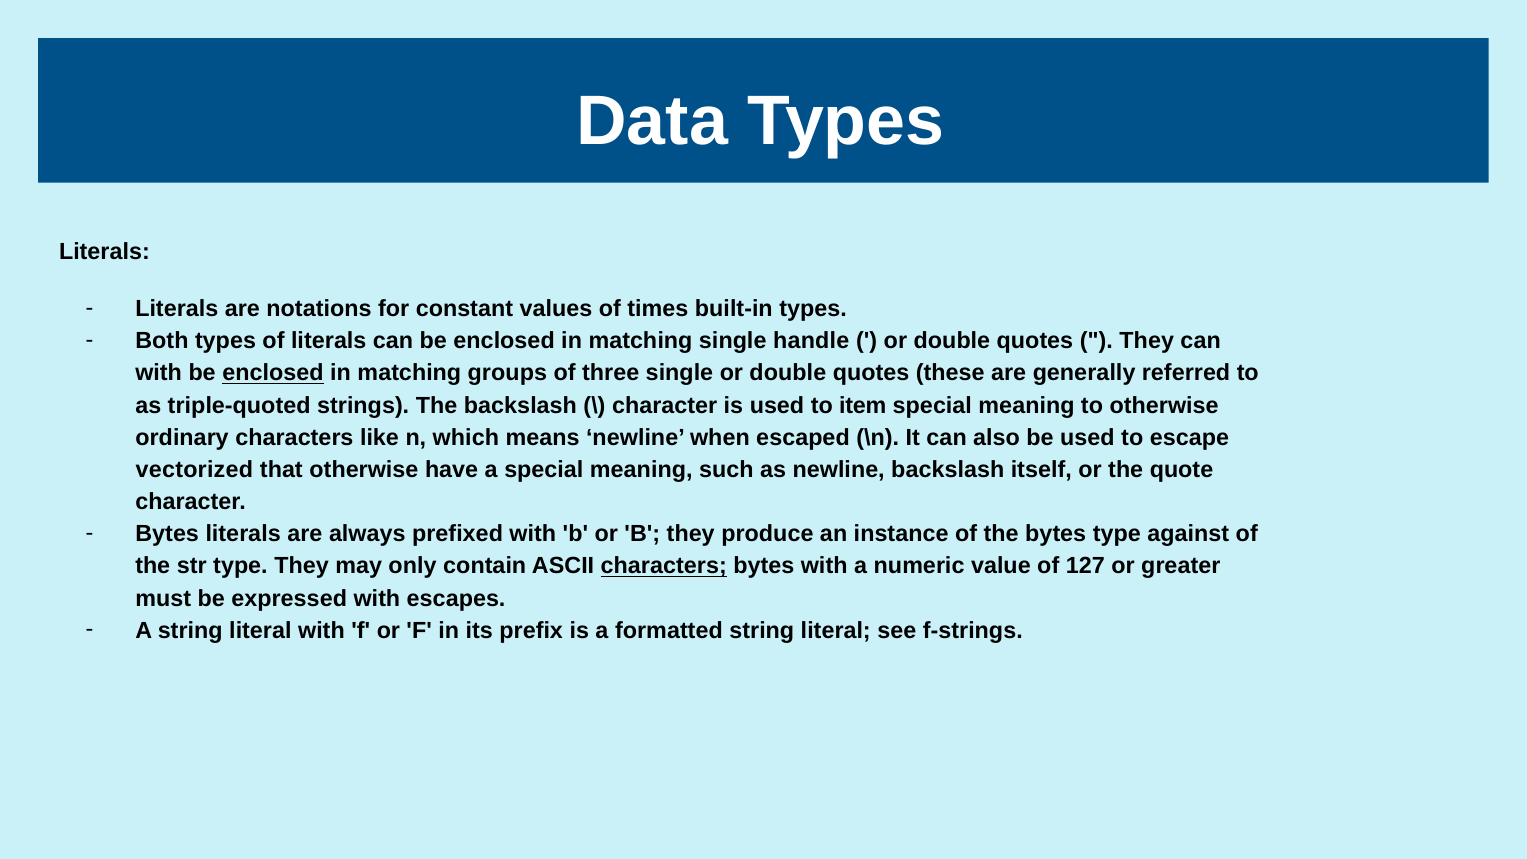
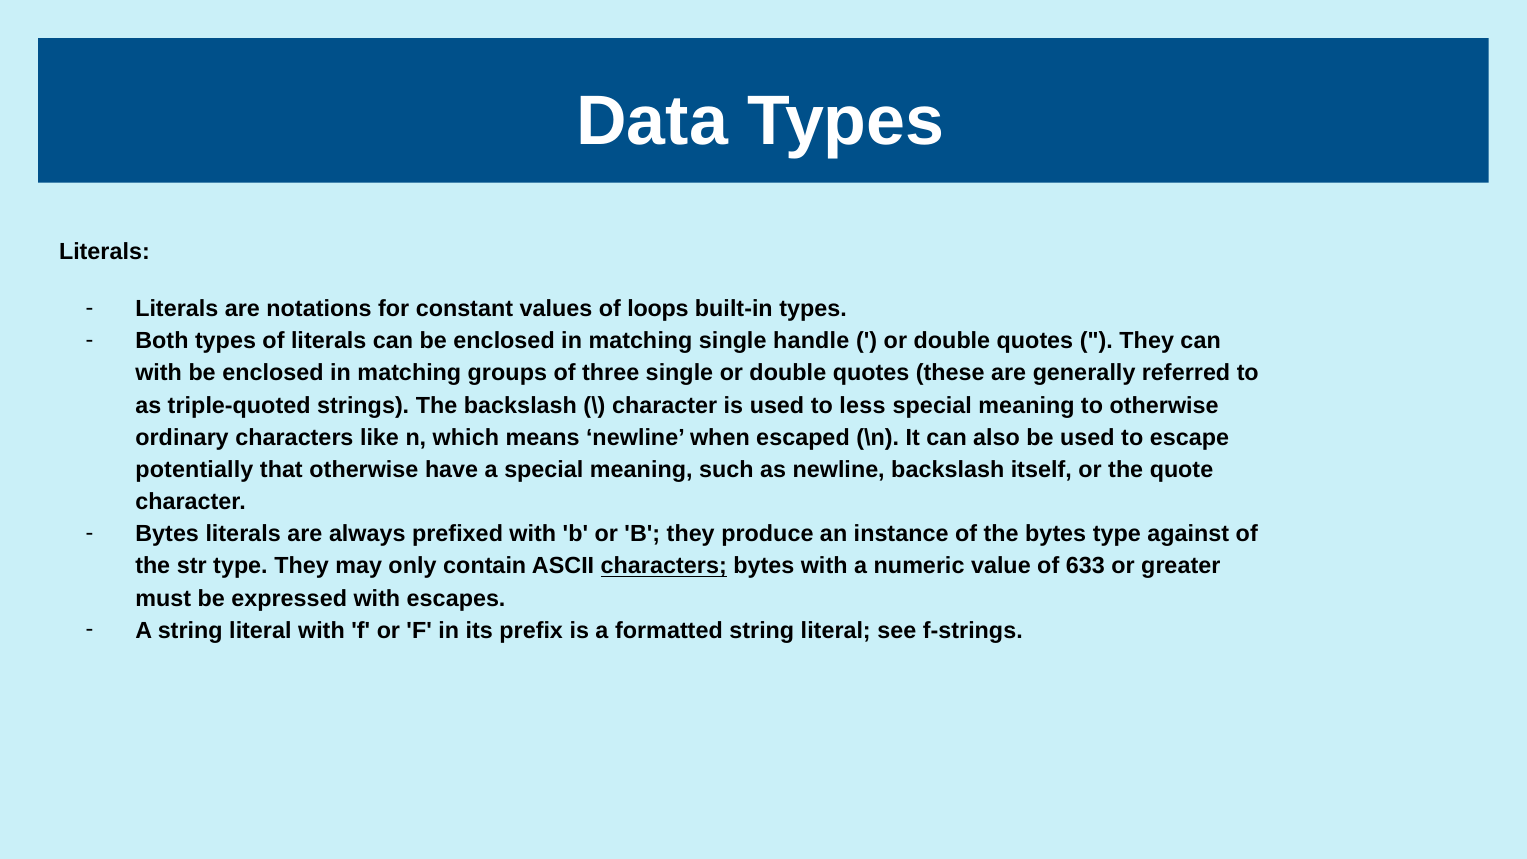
times: times -> loops (658, 309)
enclosed underline: present -> none (273, 373)
item: item -> less (862, 405)
vectorized: vectorized -> potentially (194, 470)
127: 127 -> 633 (1085, 566)
